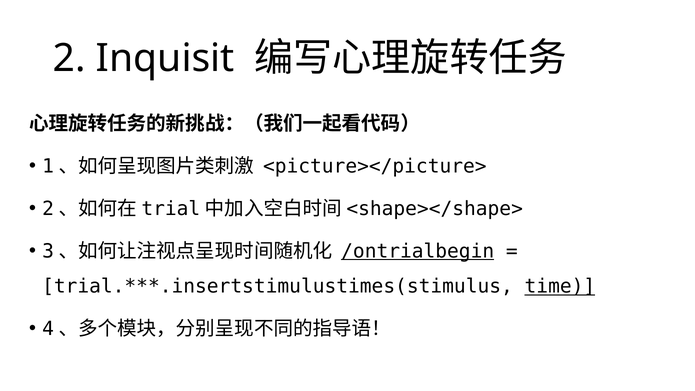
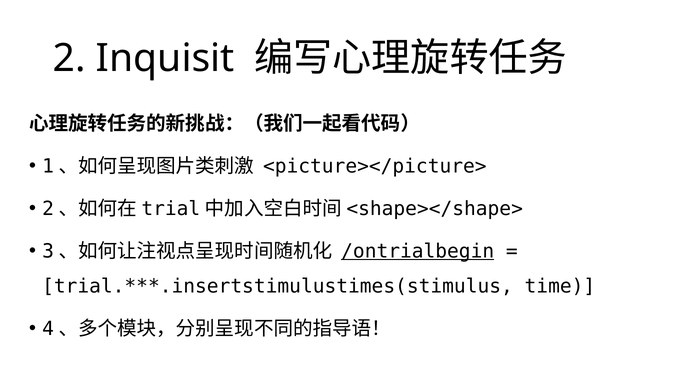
time underline: present -> none (560, 286)
